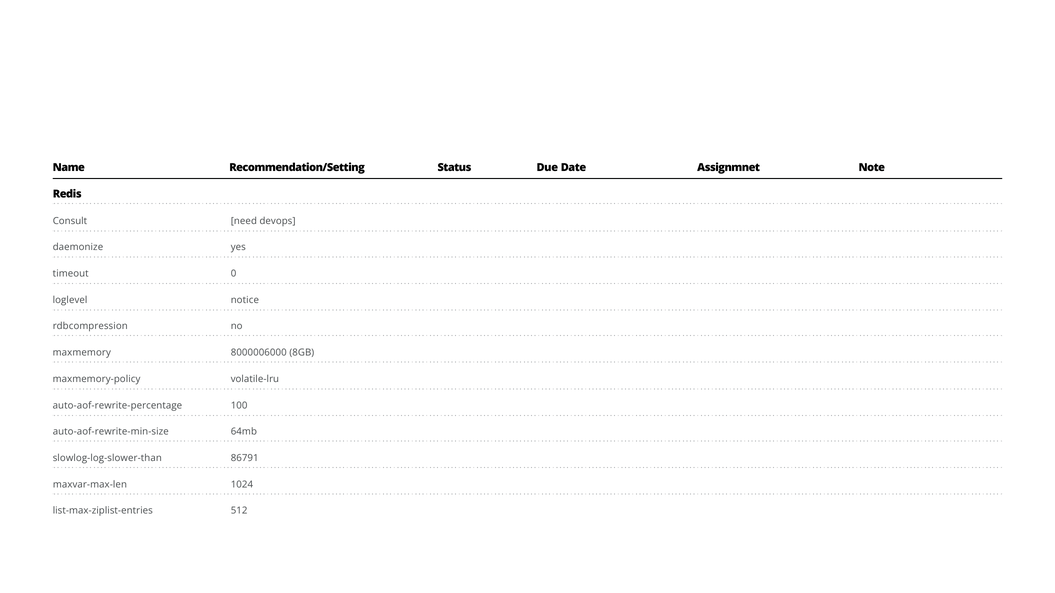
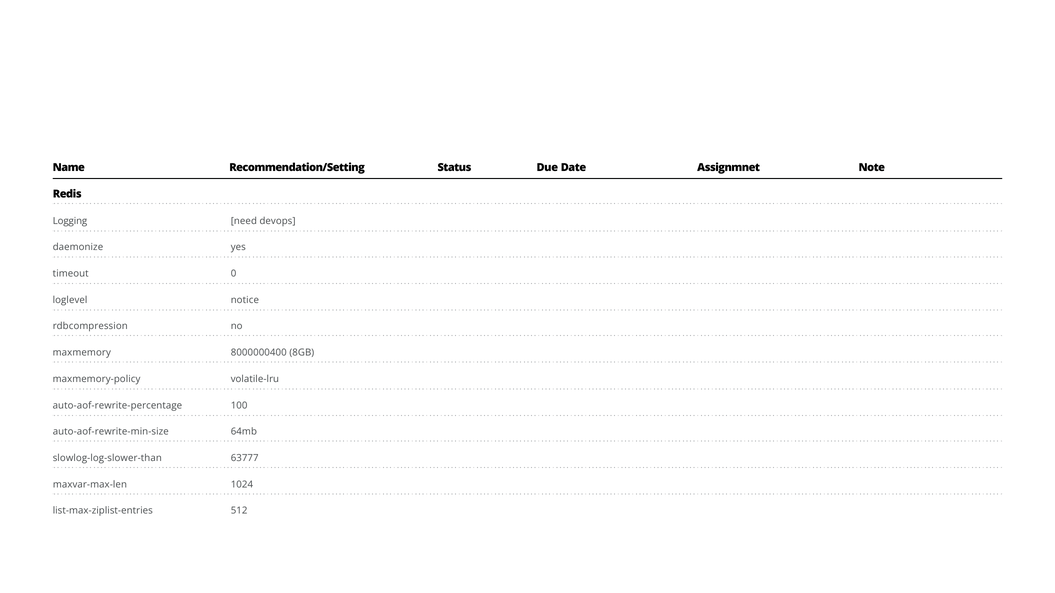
Consult: Consult -> Logging (70, 221)
8000006000: 8000006000 -> 8000000400 (259, 353)
86791: 86791 -> 63777 (245, 458)
